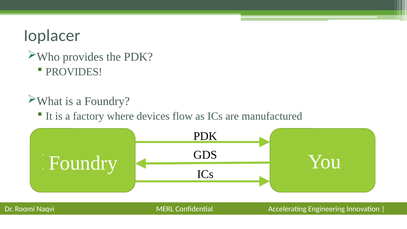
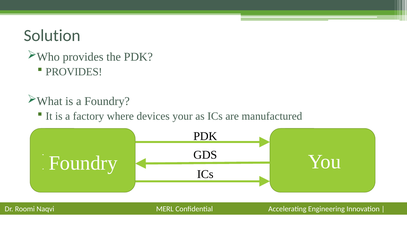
Ioplacer: Ioplacer -> Solution (52, 36)
flow: flow -> your (183, 116)
